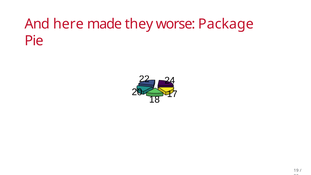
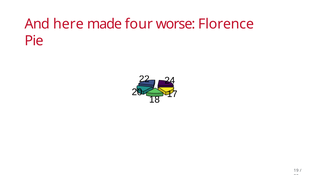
they: they -> four (139, 24)
Package: Package -> Florence (226, 24)
